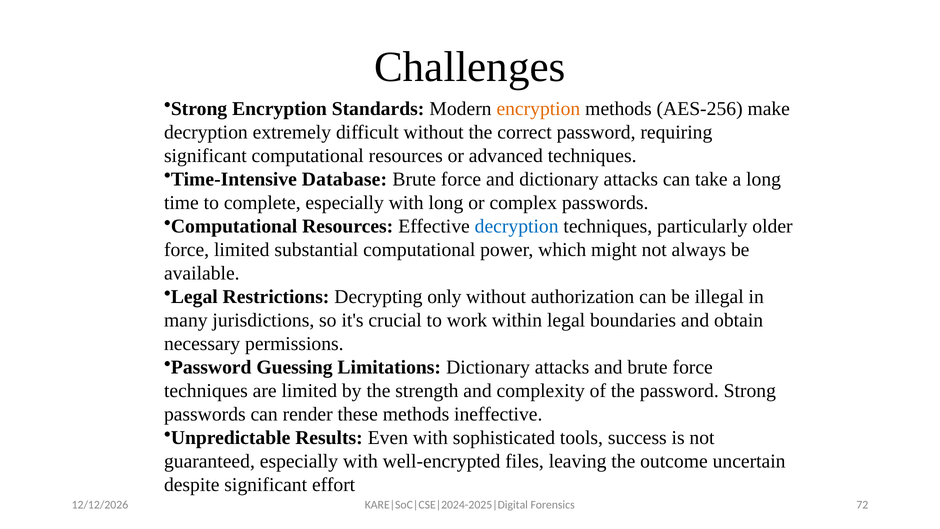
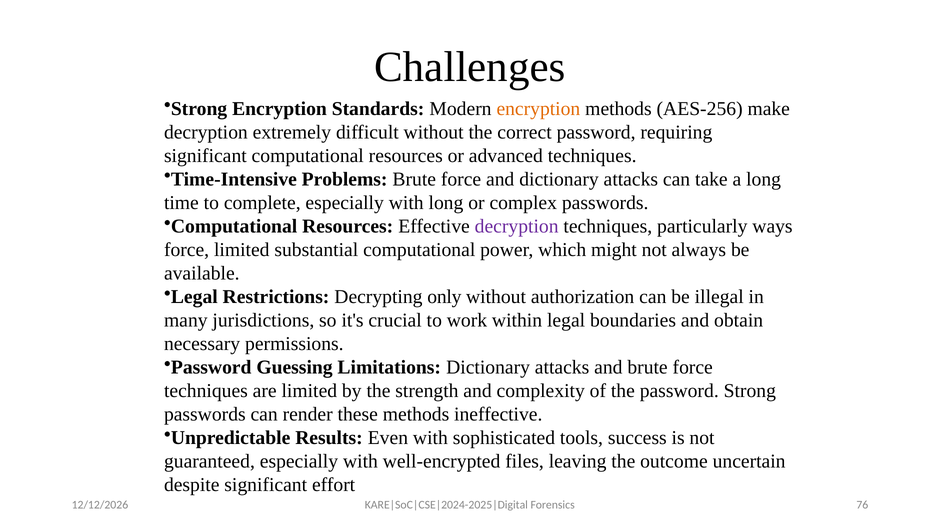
Database: Database -> Problems (345, 179)
decryption colour: blue -> purple (517, 226)
older: older -> ways (772, 226)
72: 72 -> 76 (862, 505)
